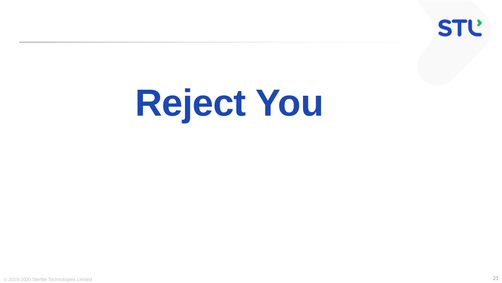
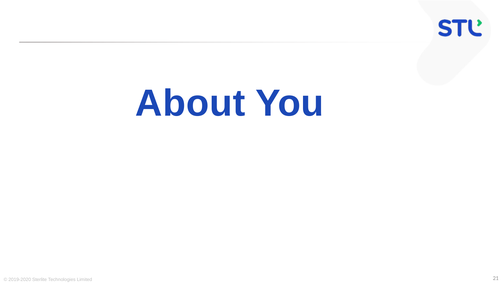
Reject: Reject -> About (190, 103)
